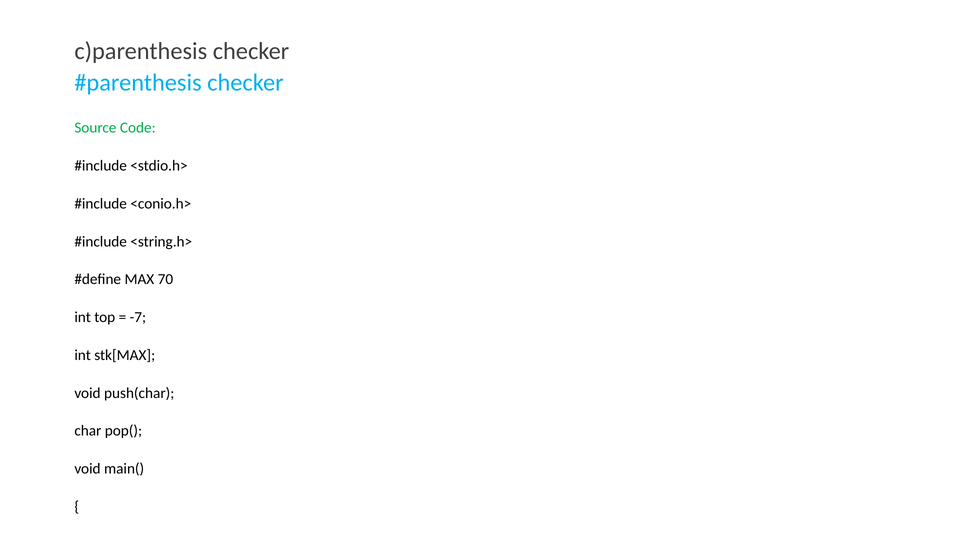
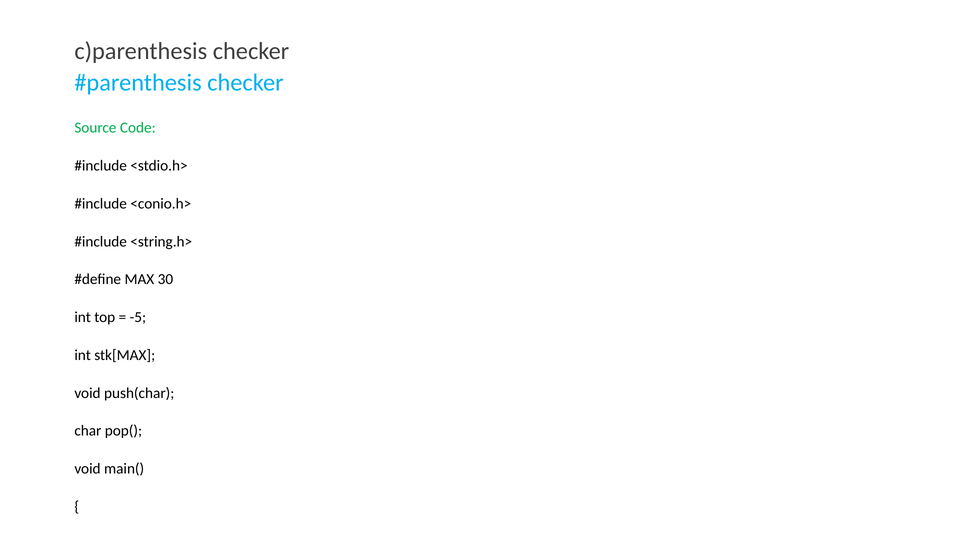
70: 70 -> 30 (165, 279)
-7: -7 -> -5 (138, 317)
